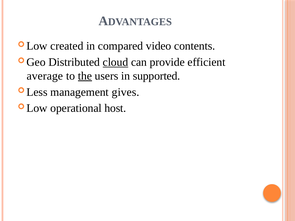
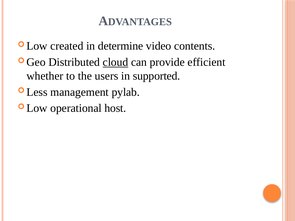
compared: compared -> determine (121, 46)
average: average -> whether (45, 76)
the underline: present -> none (85, 76)
gives: gives -> pylab (126, 92)
